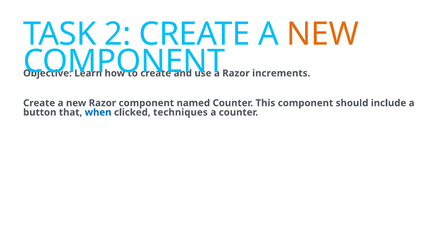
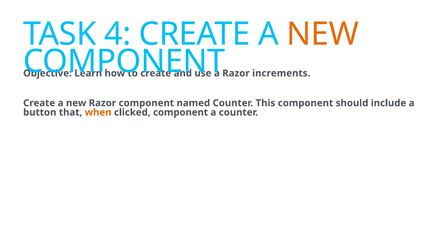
2: 2 -> 4 (118, 34)
when colour: blue -> orange (98, 112)
clicked techniques: techniques -> component (181, 112)
